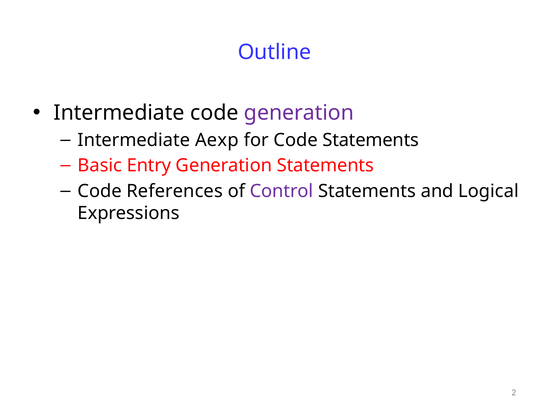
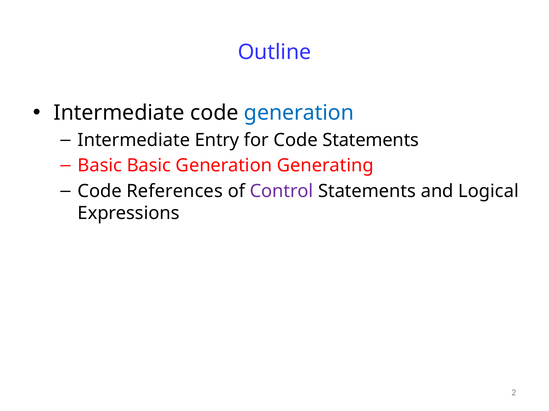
generation colour: purple -> blue (299, 113)
Aexp: Aexp -> Entry (217, 140)
Basic Entry: Entry -> Basic (149, 166)
Generation Statements: Statements -> Generating (325, 166)
